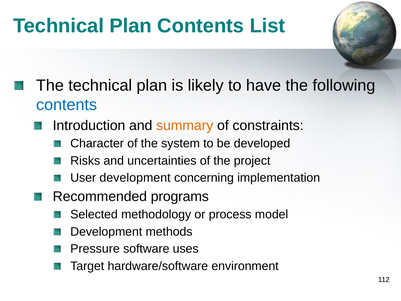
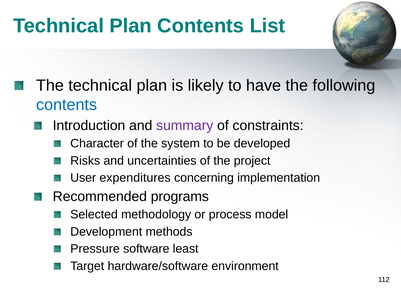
summary colour: orange -> purple (185, 125)
User development: development -> expenditures (135, 178)
uses: uses -> least (186, 249)
